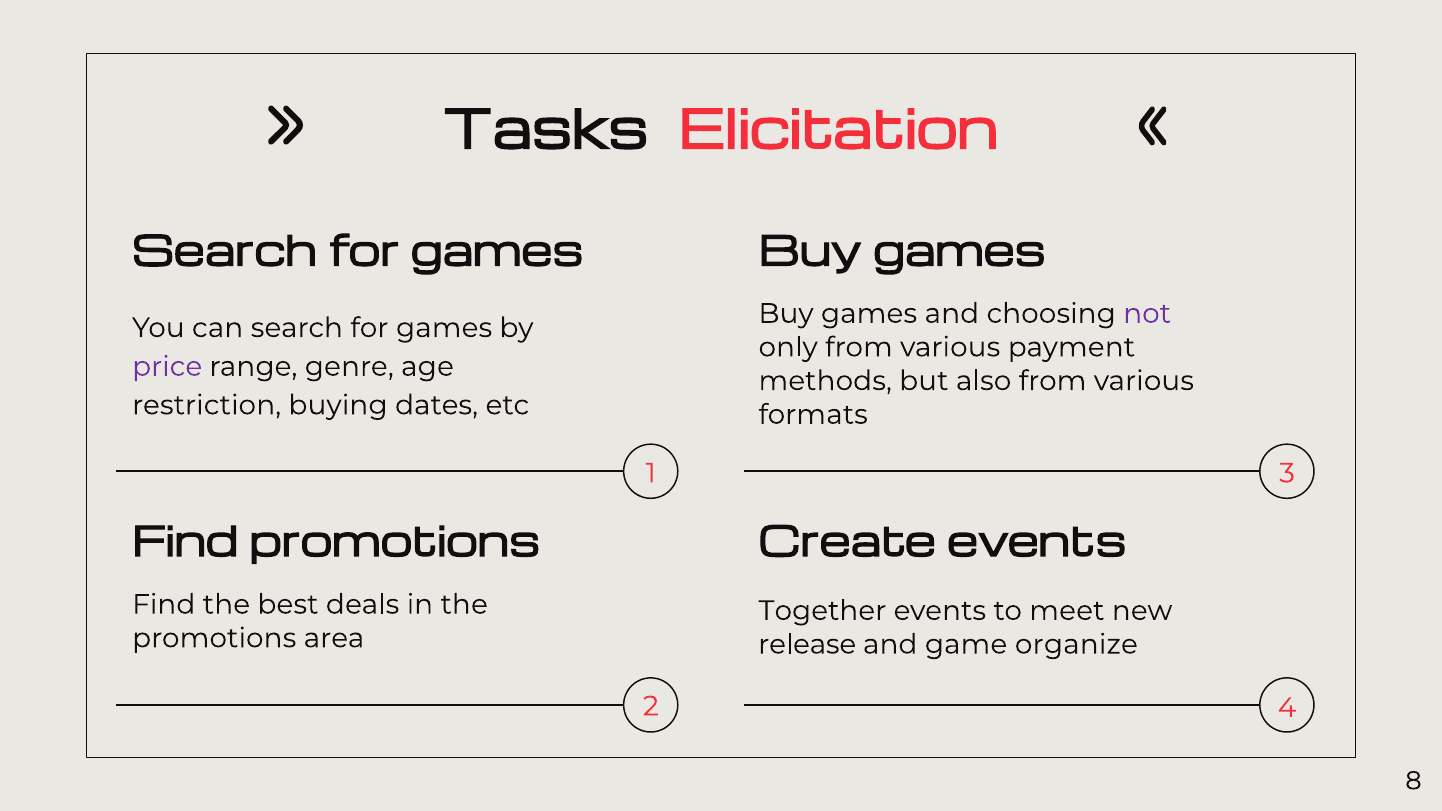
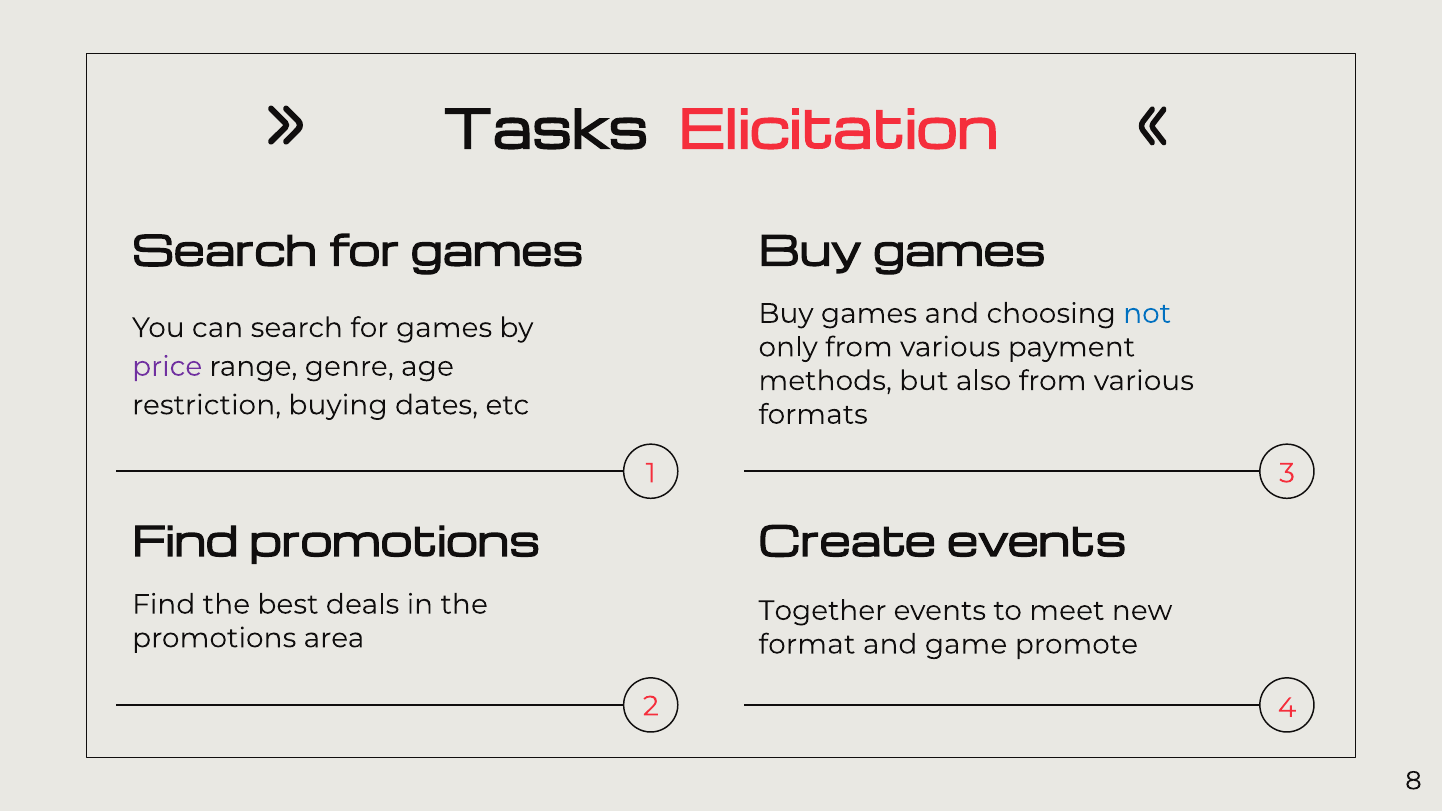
not colour: purple -> blue (1147, 314)
release: release -> format (807, 644)
organize: organize -> promote (1076, 644)
